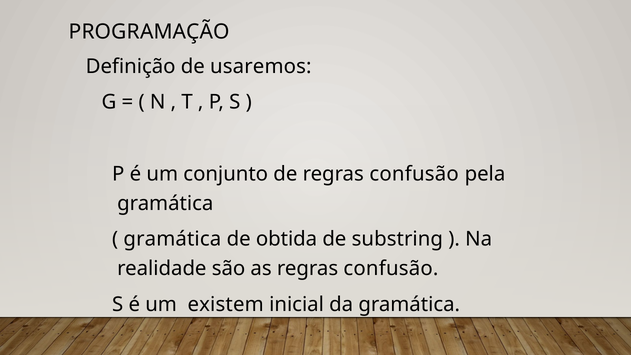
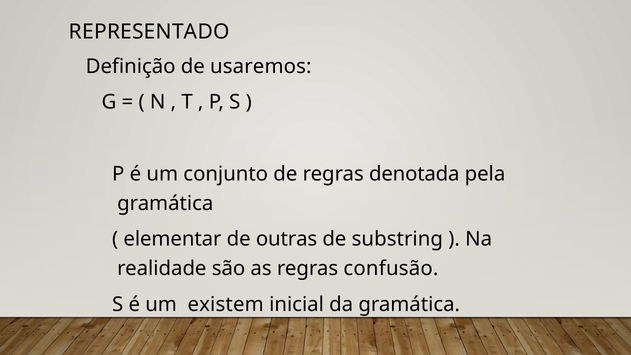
PROGRAMAÇÃO: PROGRAMAÇÃO -> REPRESENTADO (149, 32)
de regras confusão: confusão -> denotada (414, 174)
gramática: gramática -> elementar (172, 239)
obtida: obtida -> outras (287, 239)
